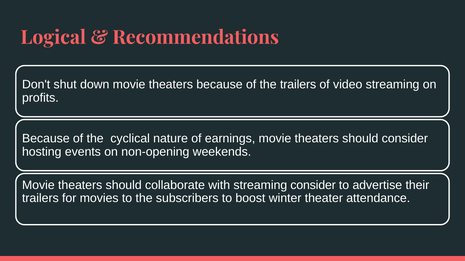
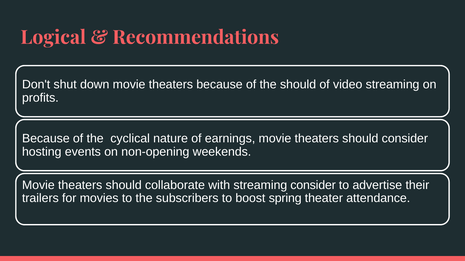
the trailers: trailers -> should (298, 85)
winter: winter -> spring (285, 199)
